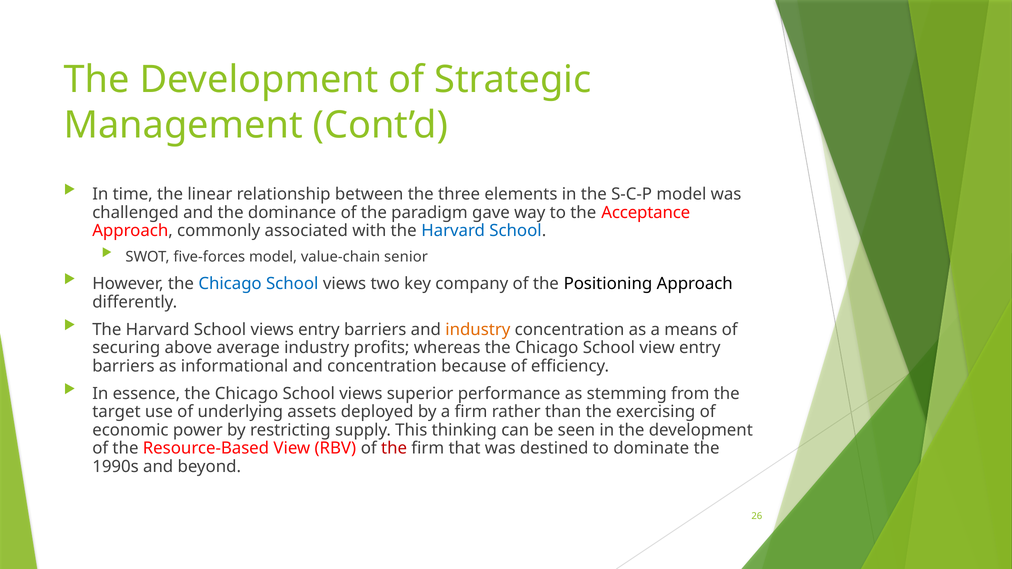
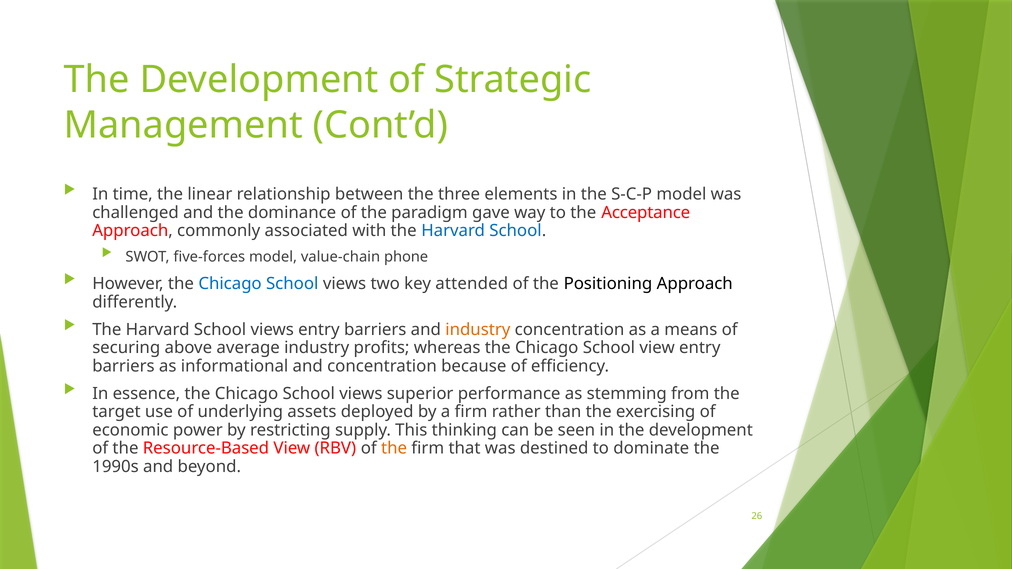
senior: senior -> phone (406, 257)
company: company -> attended (472, 284)
the colour: red -> orange (394, 448)
